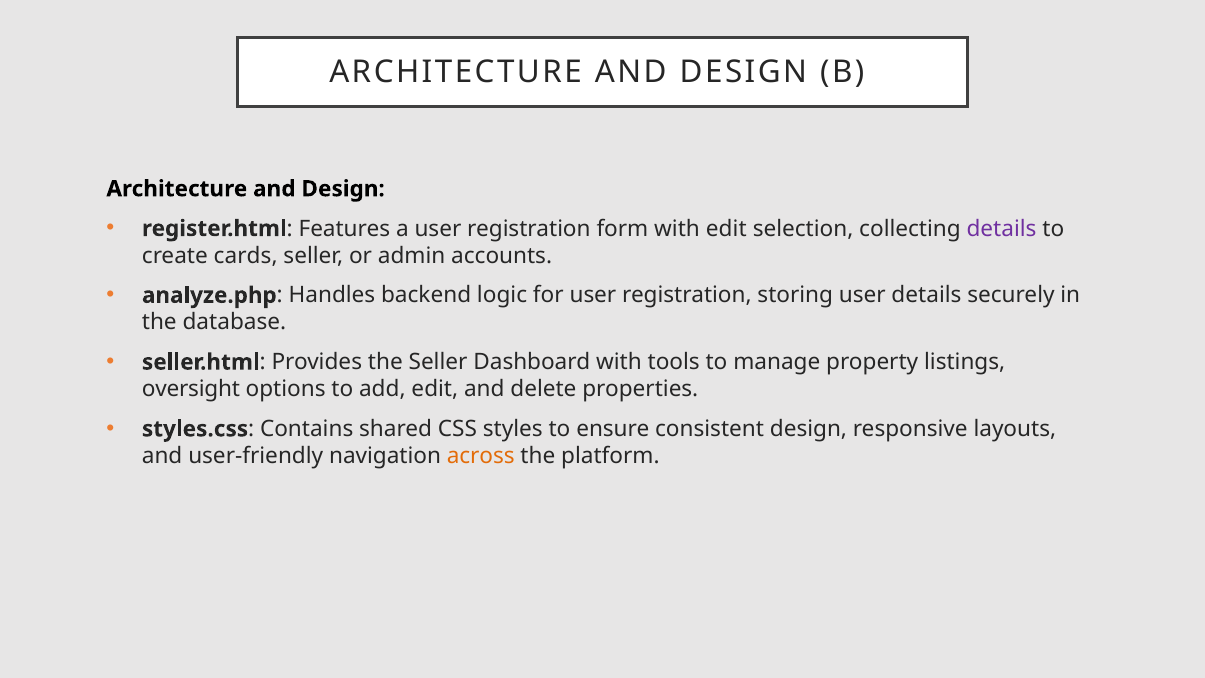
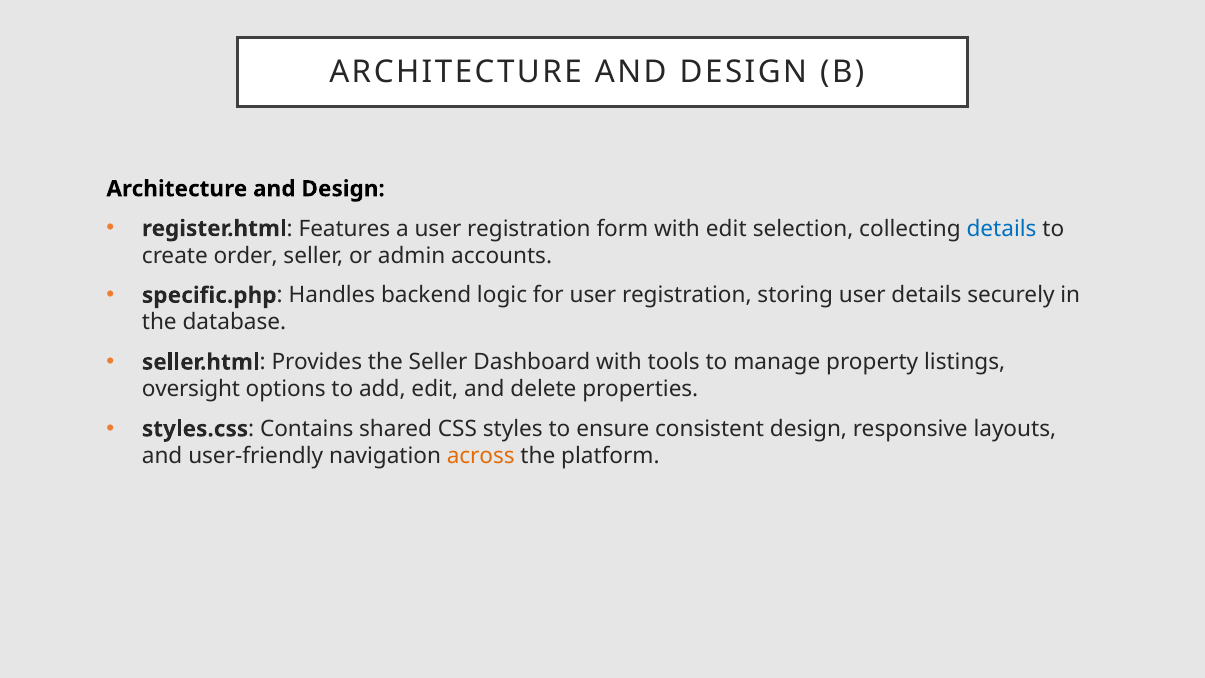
details colour: purple -> blue (1002, 228)
cards: cards -> order (246, 256)
analyze.php: analyze.php -> specific.php (209, 295)
